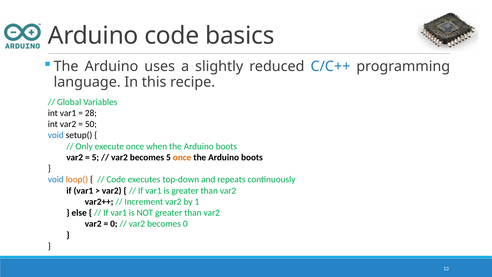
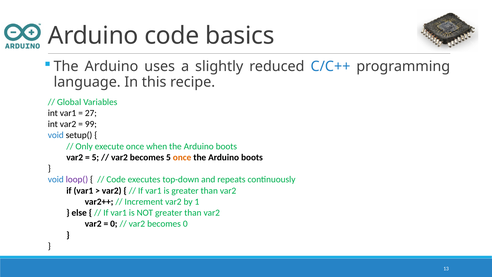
28: 28 -> 27 (91, 113)
50: 50 -> 99 (91, 124)
loop( colour: orange -> purple (77, 179)
